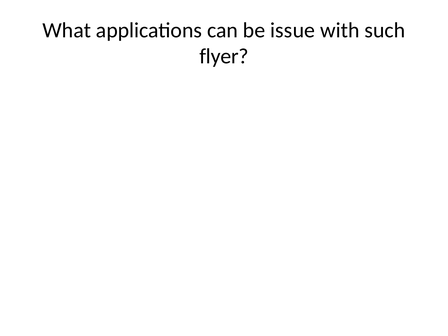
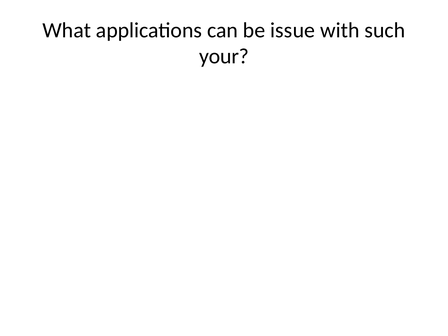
flyer: flyer -> your (224, 56)
